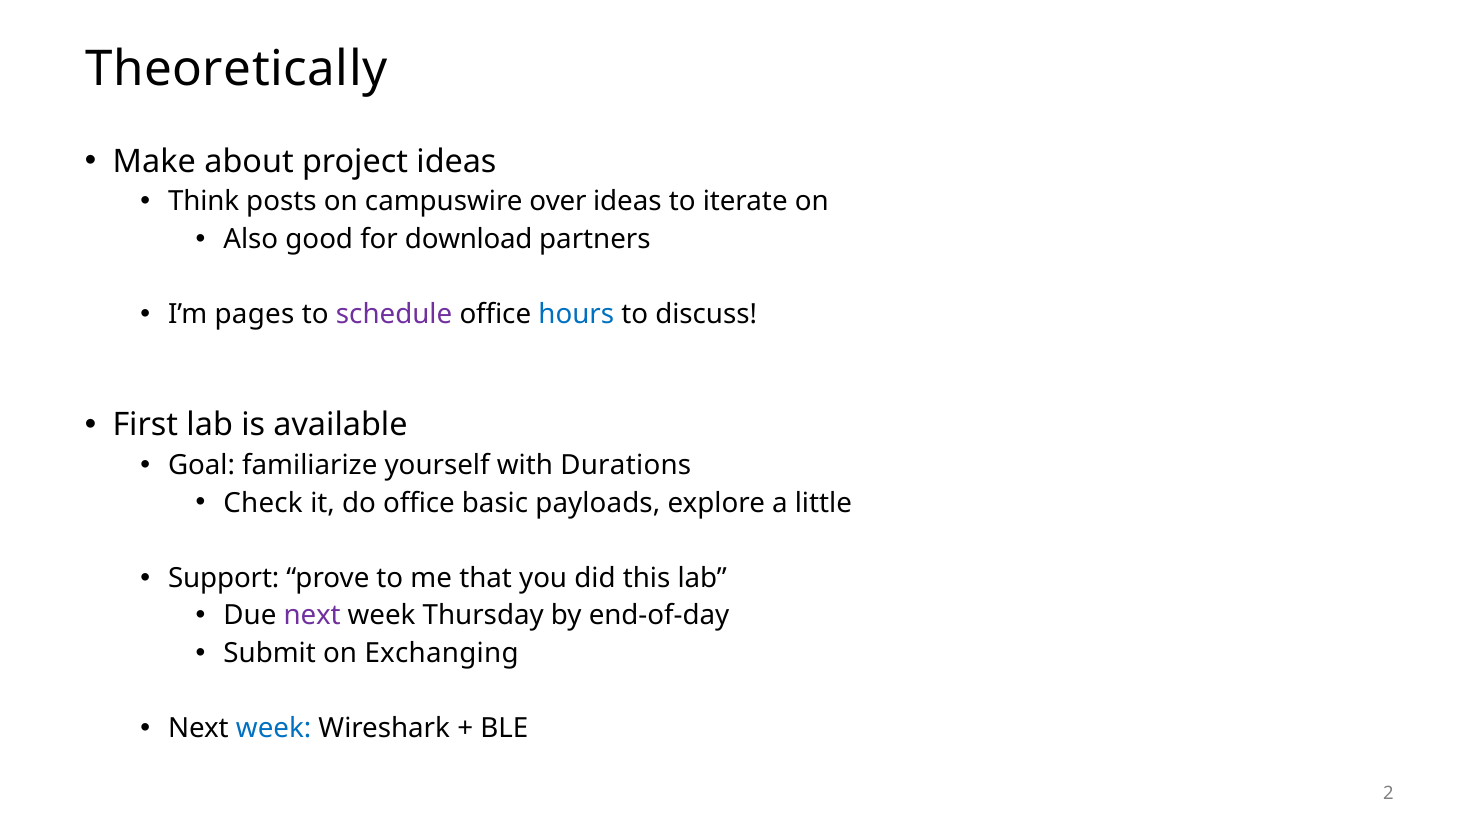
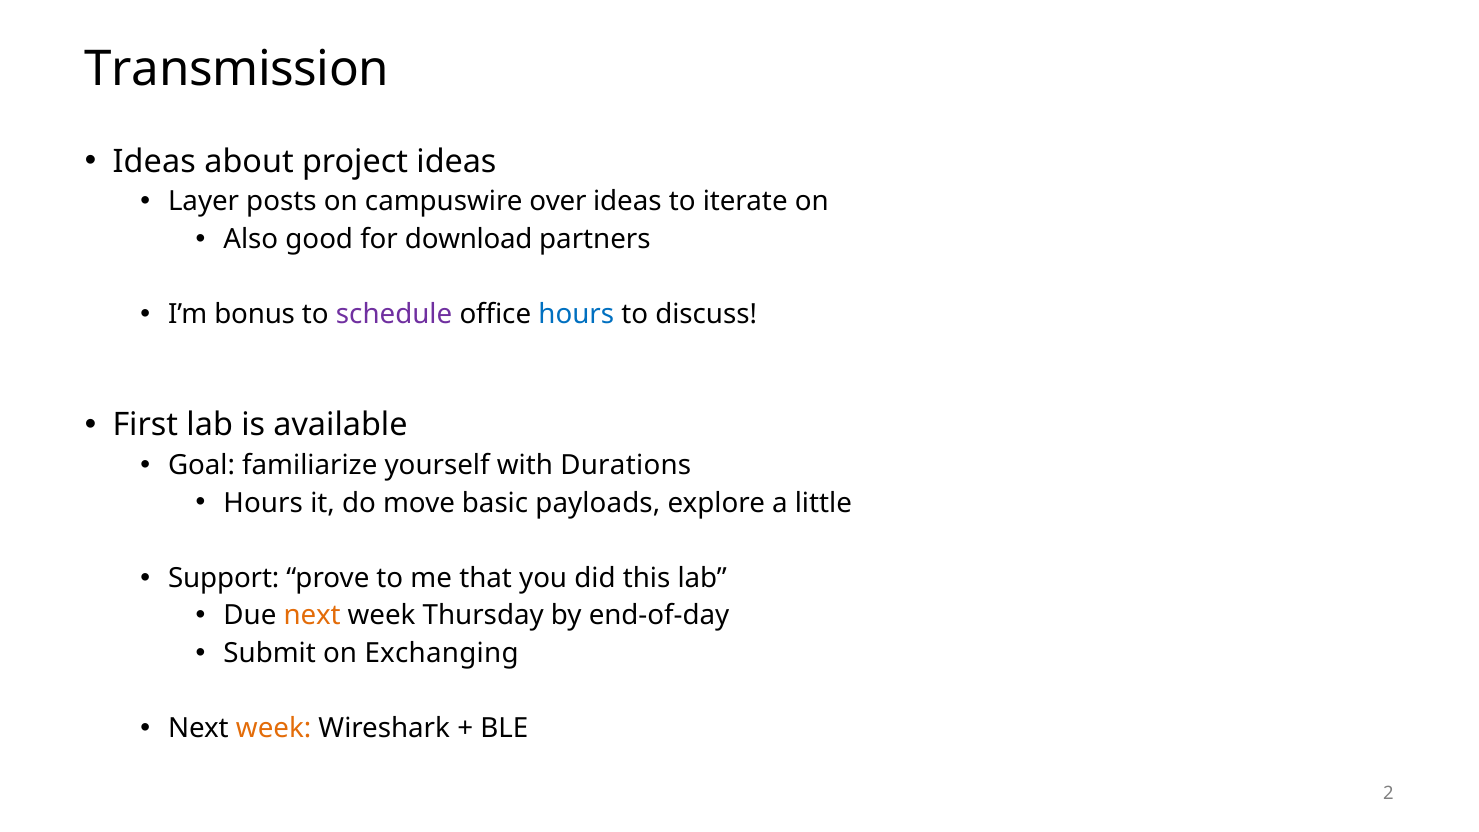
Theoretically: Theoretically -> Transmission (237, 69)
Make: Make -> Ideas (154, 161)
Think: Think -> Layer (204, 202)
pages: pages -> bonus (255, 315)
Check: Check -> Hours (263, 503)
do office: office -> move (419, 503)
next colour: purple -> orange (312, 616)
week colour: blue -> orange (274, 729)
